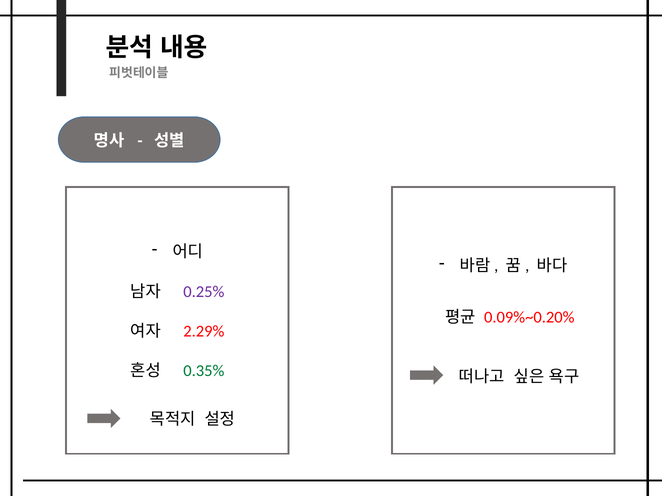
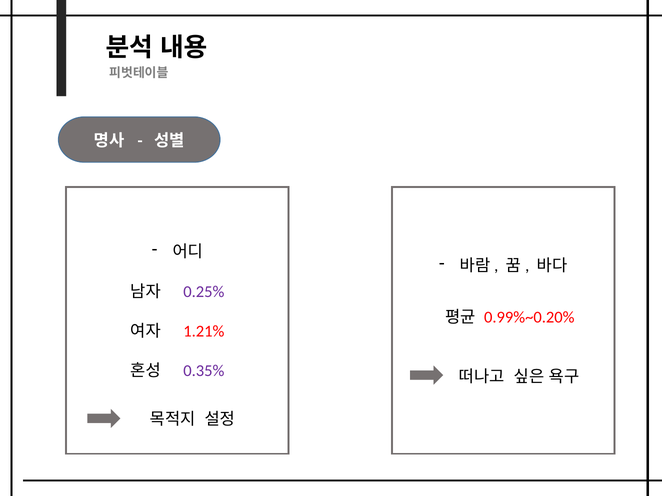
0.09%~0.20%: 0.09%~0.20% -> 0.99%~0.20% (529, 318)
2.29%: 2.29% -> 1.21% (204, 332)
0.35% colour: green -> purple (204, 371)
